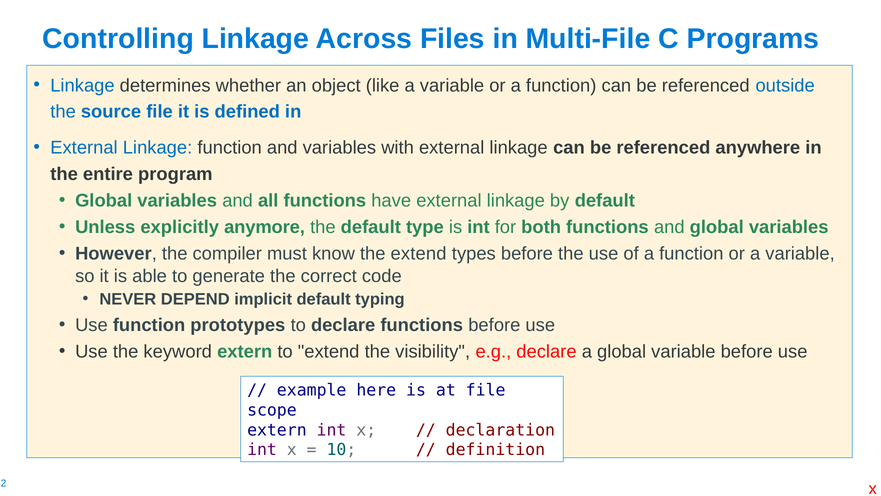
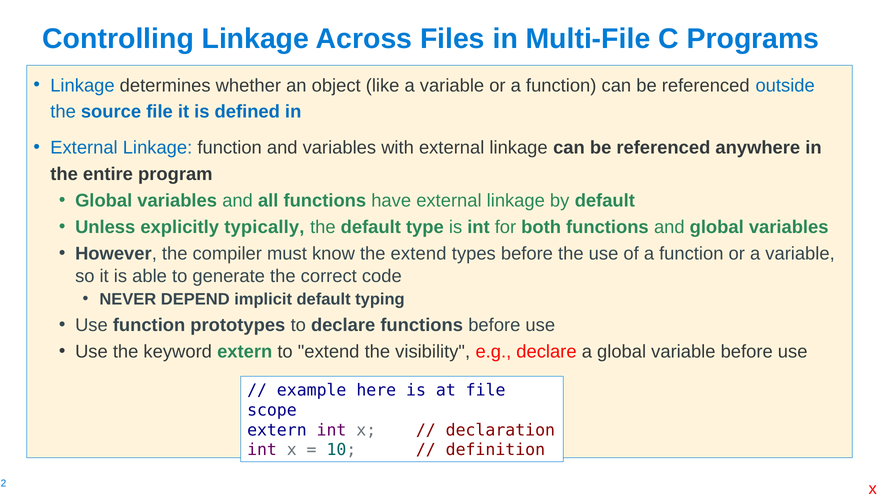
anymore: anymore -> typically (264, 227)
